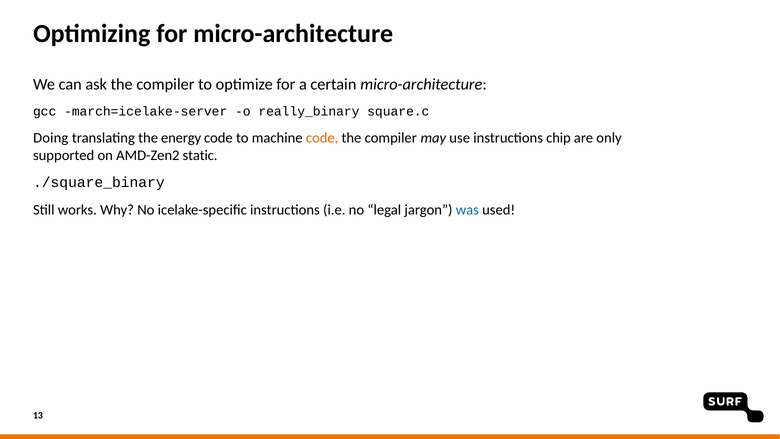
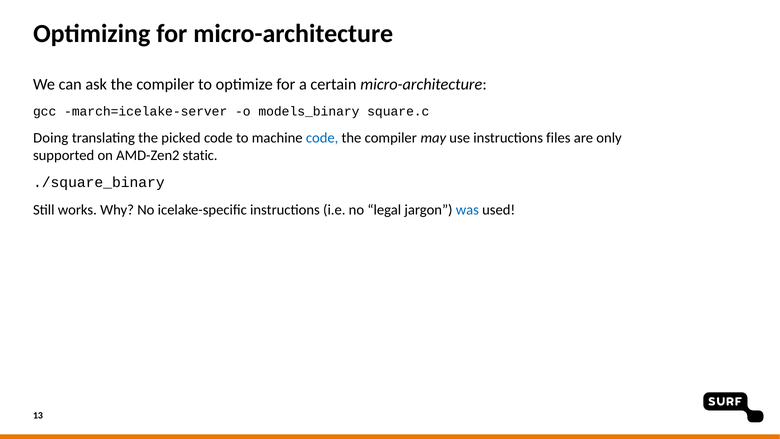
really_binary: really_binary -> models_binary (309, 111)
energy: energy -> picked (181, 138)
code colour: orange -> blue (322, 138)
chip: chip -> files (558, 138)
